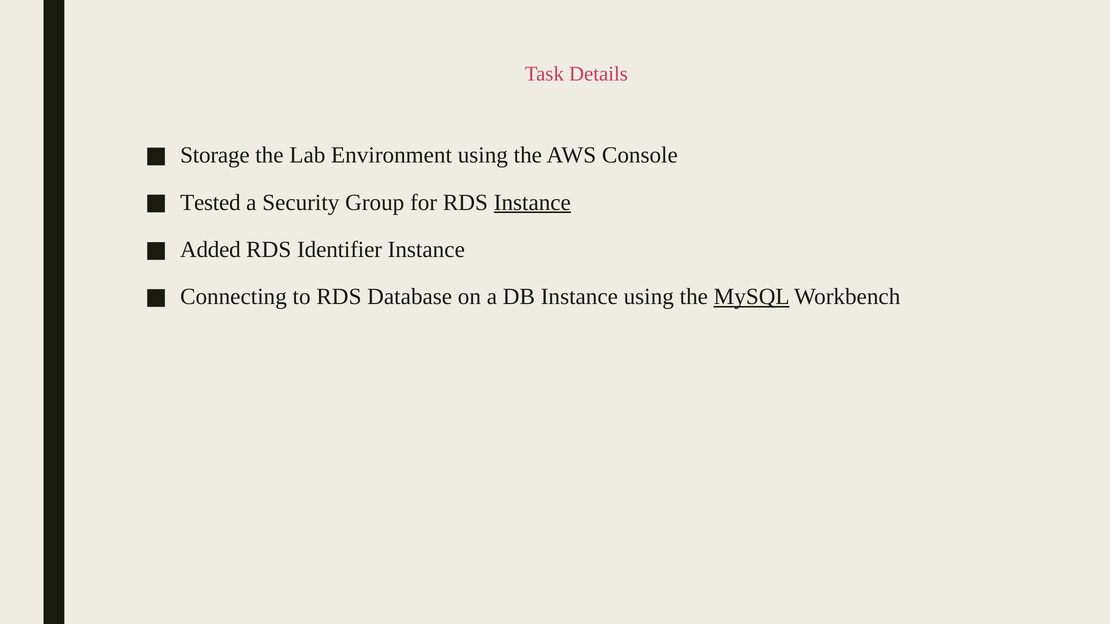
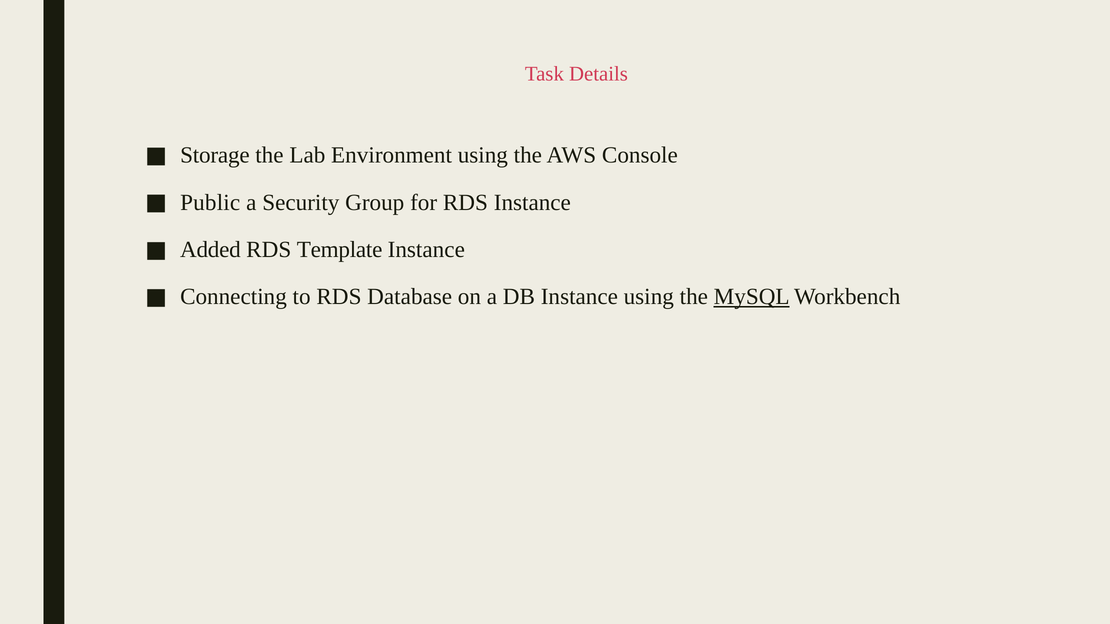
Tested: Tested -> Public (210, 203)
Instance underline: present -> none (532, 203)
Identifier: Identifier -> Template (340, 250)
